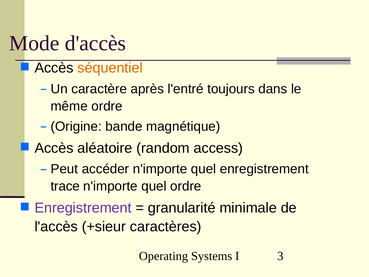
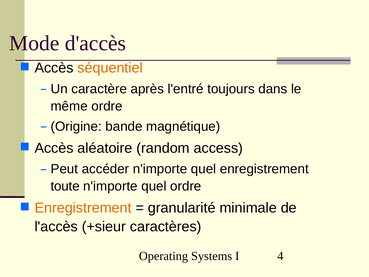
trace: trace -> toute (65, 186)
Enregistrement colour: purple -> orange (83, 208)
3: 3 -> 4 (280, 256)
